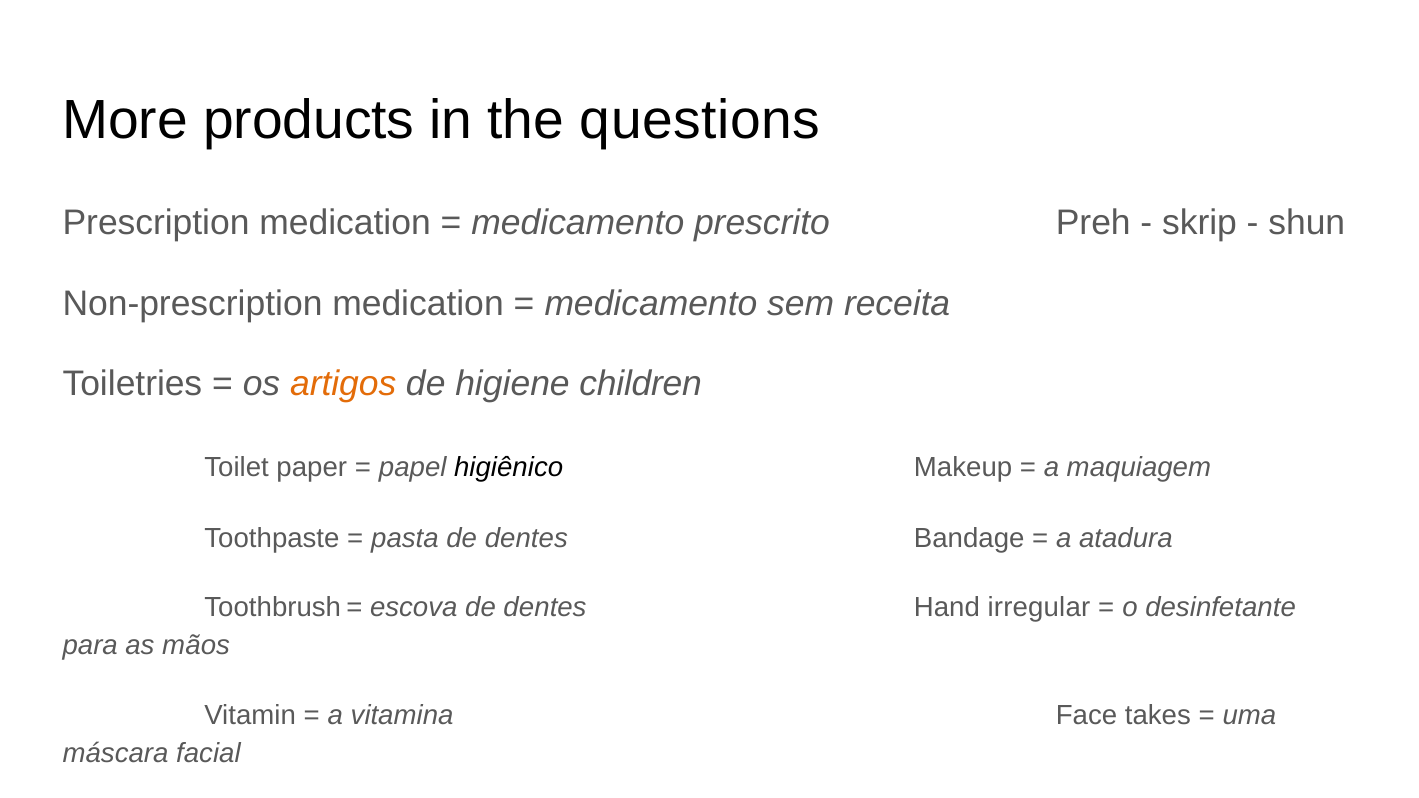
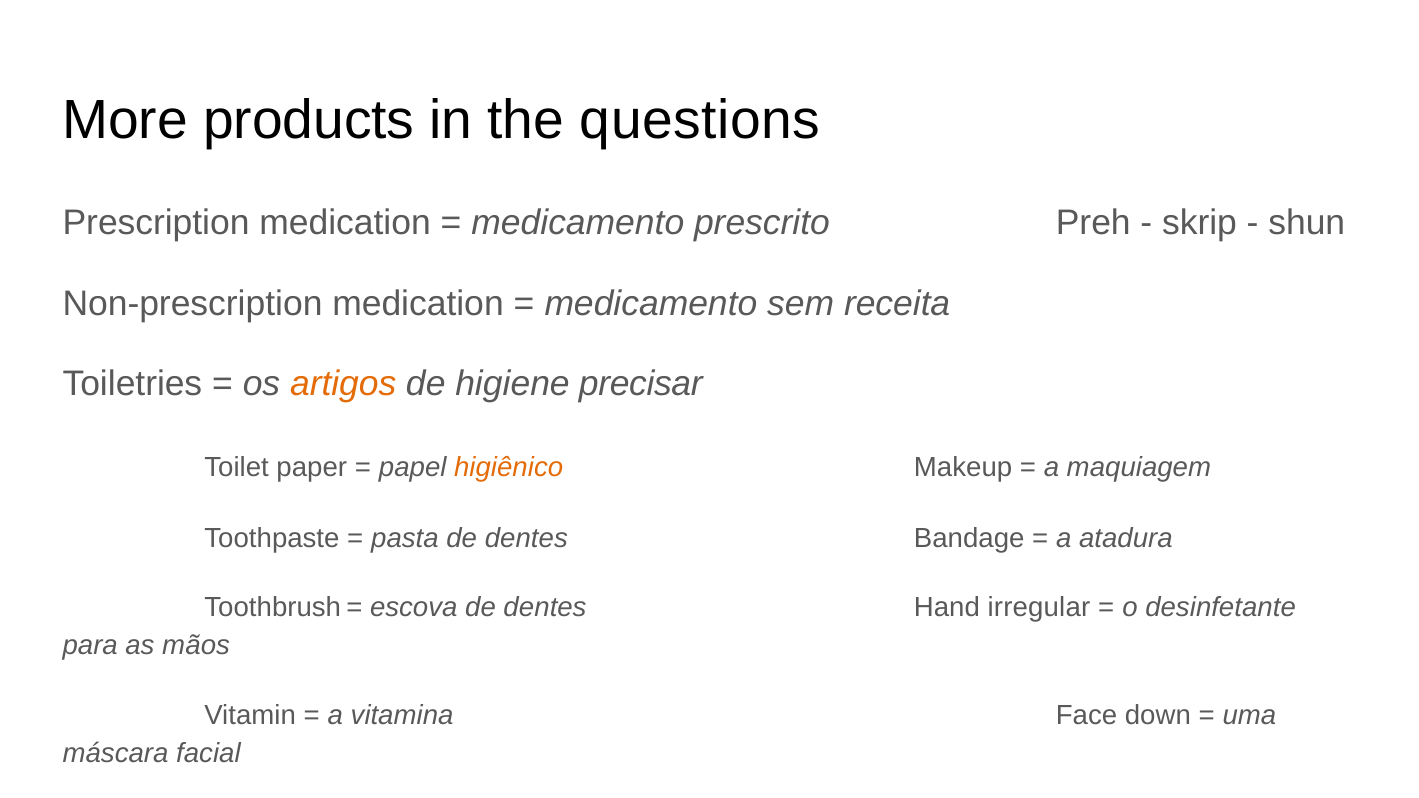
children: children -> precisar (641, 384)
higiênico colour: black -> orange (509, 467)
takes: takes -> down (1158, 715)
